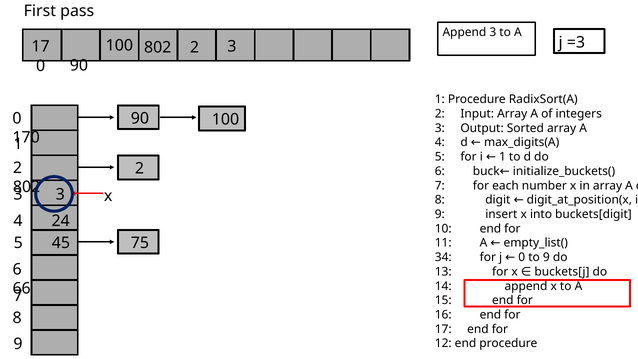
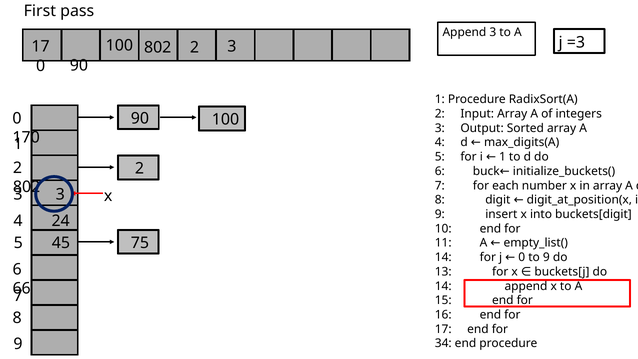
34: 34 -> 14 (443, 257)
12: 12 -> 34 (443, 343)
